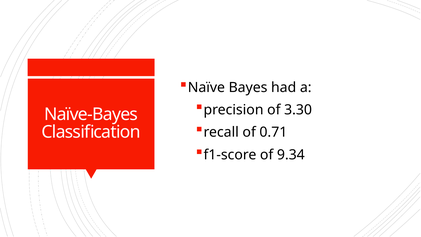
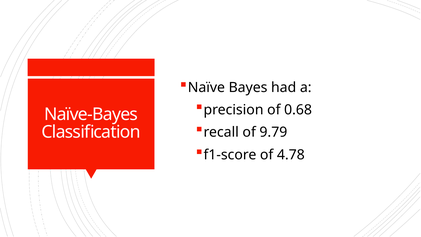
3.30: 3.30 -> 0.68 (298, 110)
0.71: 0.71 -> 9.79 (273, 132)
9.34: 9.34 -> 4.78 (291, 155)
